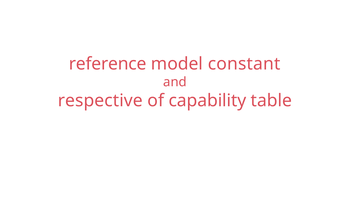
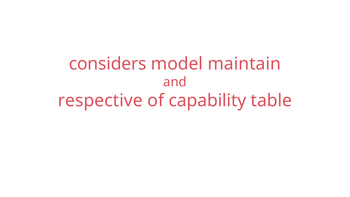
reference: reference -> considers (108, 64)
constant: constant -> maintain (244, 64)
